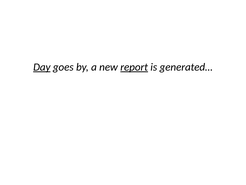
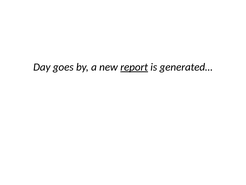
Day underline: present -> none (42, 67)
